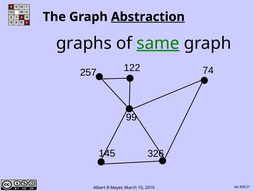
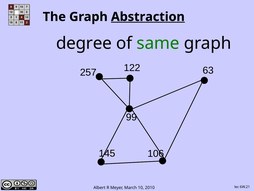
graphs: graphs -> degree (84, 43)
same underline: present -> none (158, 43)
74: 74 -> 63 (208, 70)
326: 326 -> 106 (156, 153)
